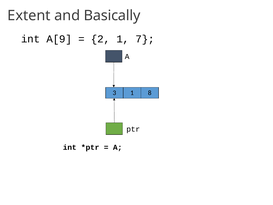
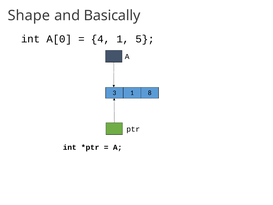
Extent: Extent -> Shape (29, 16)
A[9: A[9 -> A[0 (59, 39)
2: 2 -> 4 (101, 39)
7: 7 -> 5 (145, 39)
